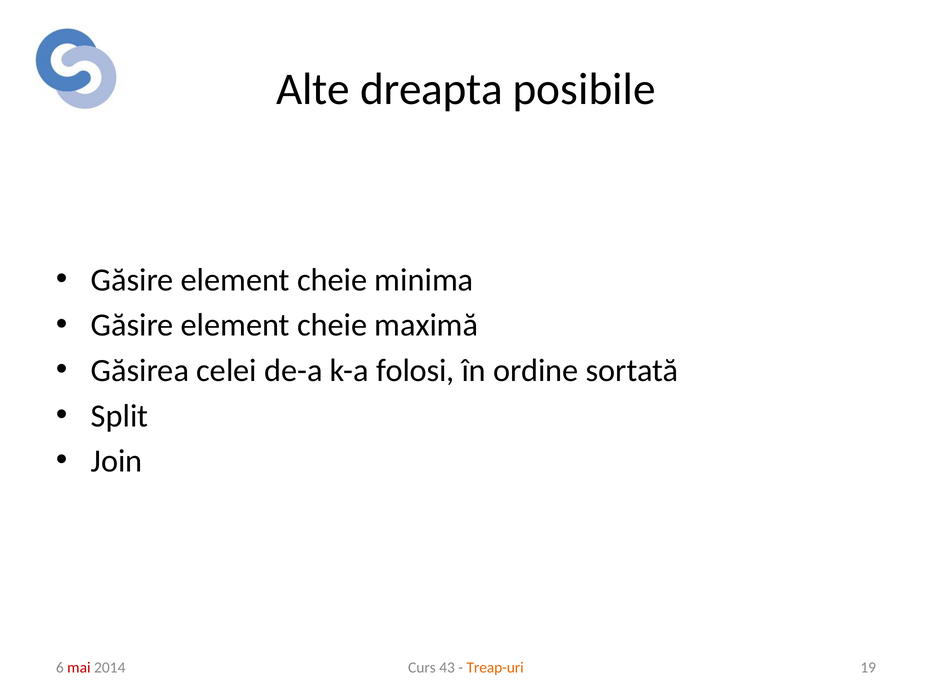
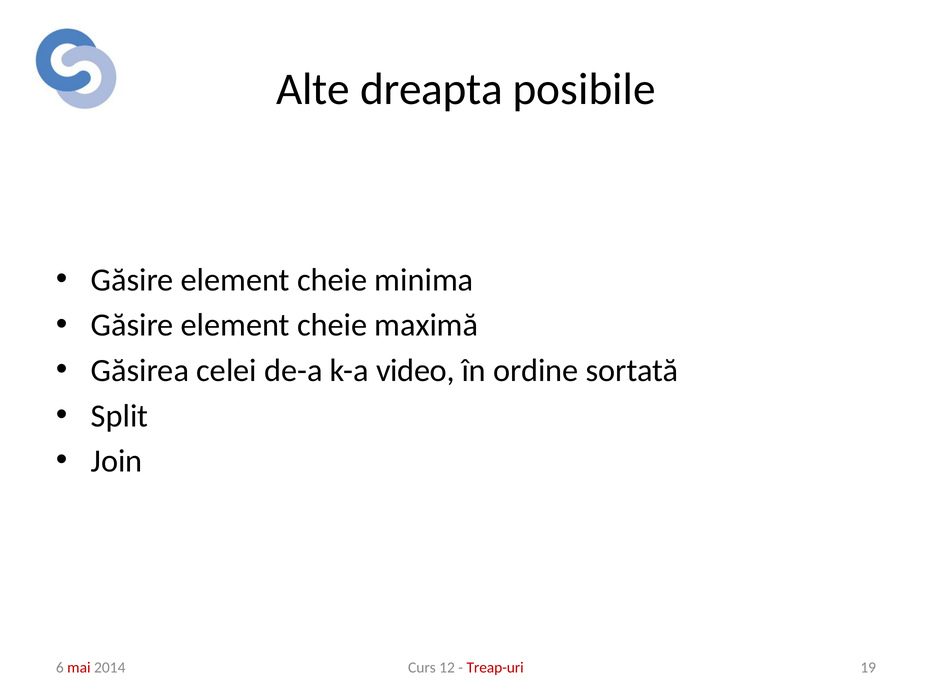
folosi: folosi -> video (415, 371)
43: 43 -> 12 (447, 667)
Treap-uri colour: orange -> red (495, 667)
